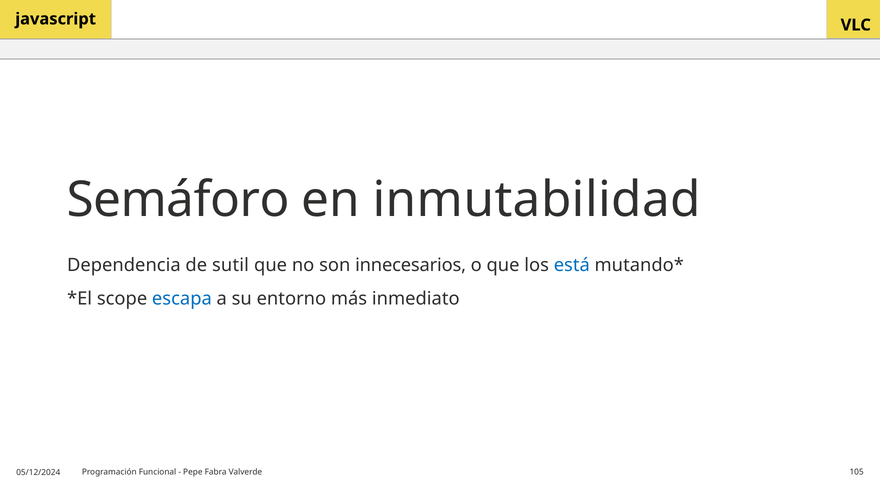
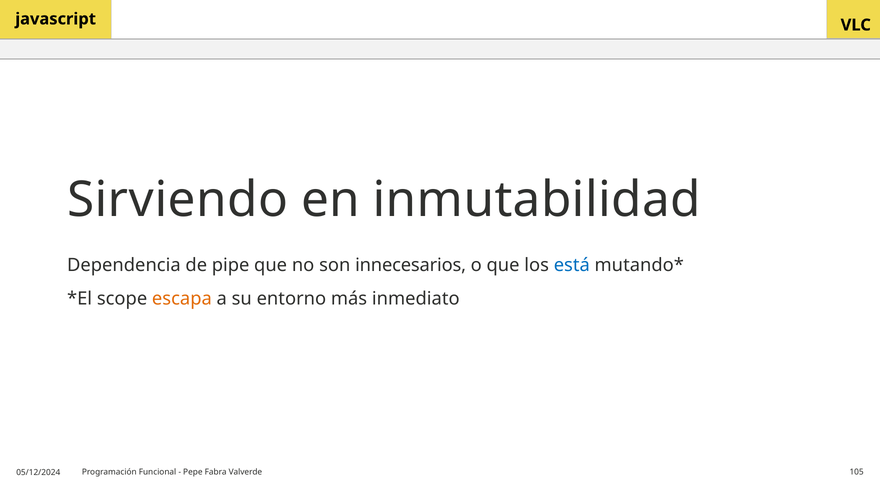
Semáforo: Semáforo -> Sirviendo (178, 200)
sutil: sutil -> pipe (231, 265)
escapa colour: blue -> orange (182, 299)
